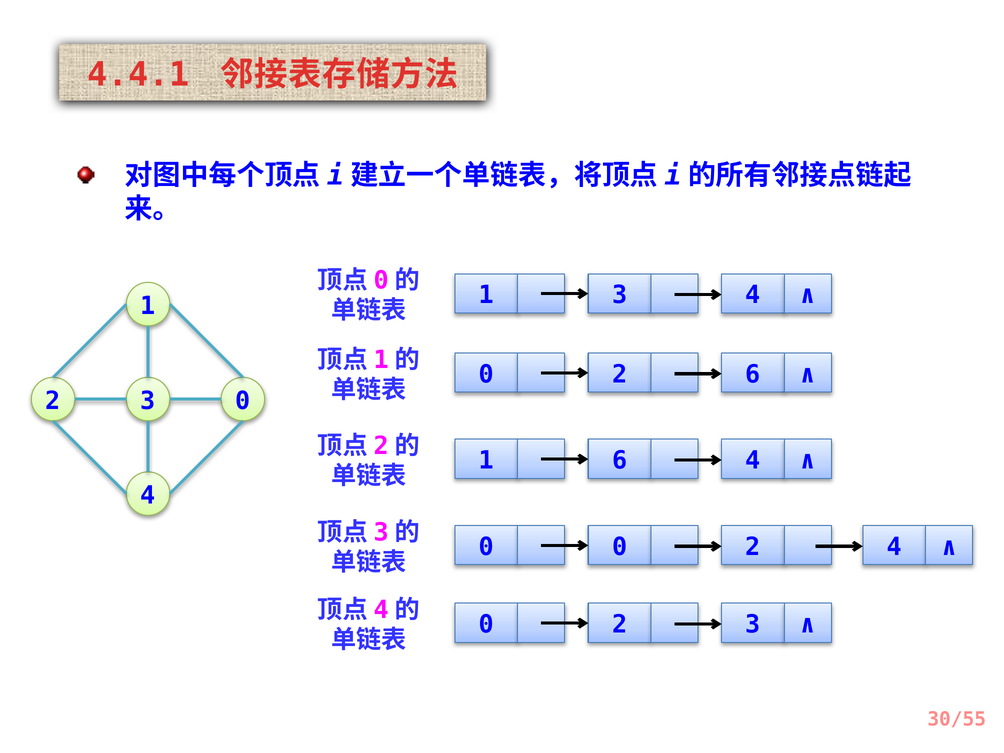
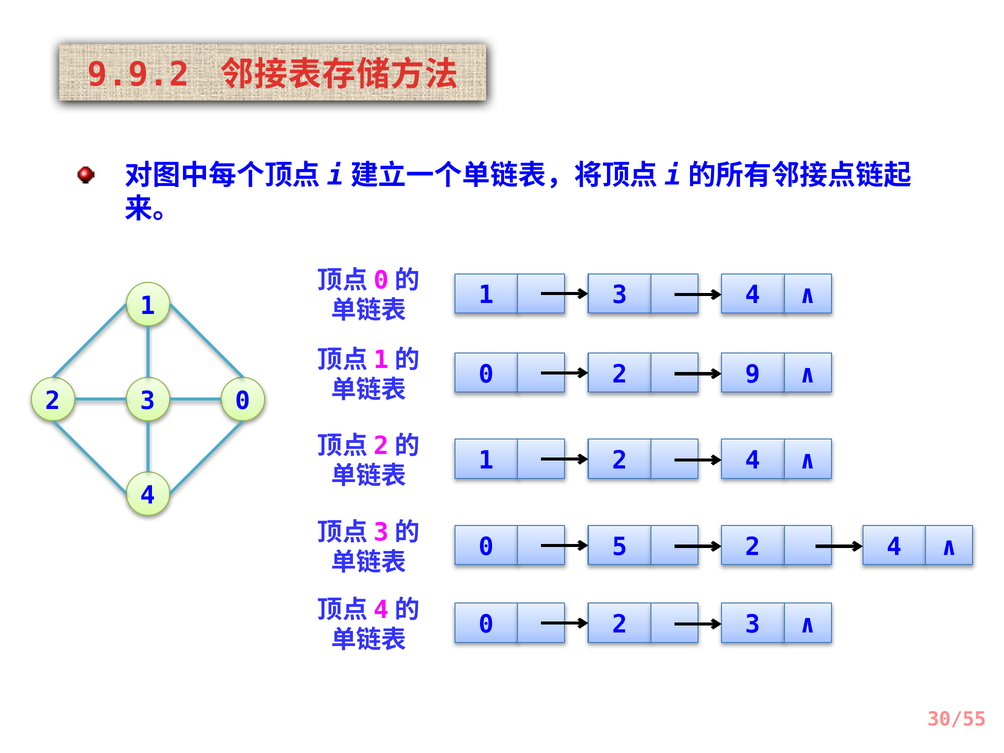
4.4.1: 4.4.1 -> 9.9.2 (138, 75)
2 6: 6 -> 9 (753, 374)
1 6: 6 -> 2 (620, 461)
0 0: 0 -> 5 (620, 547)
